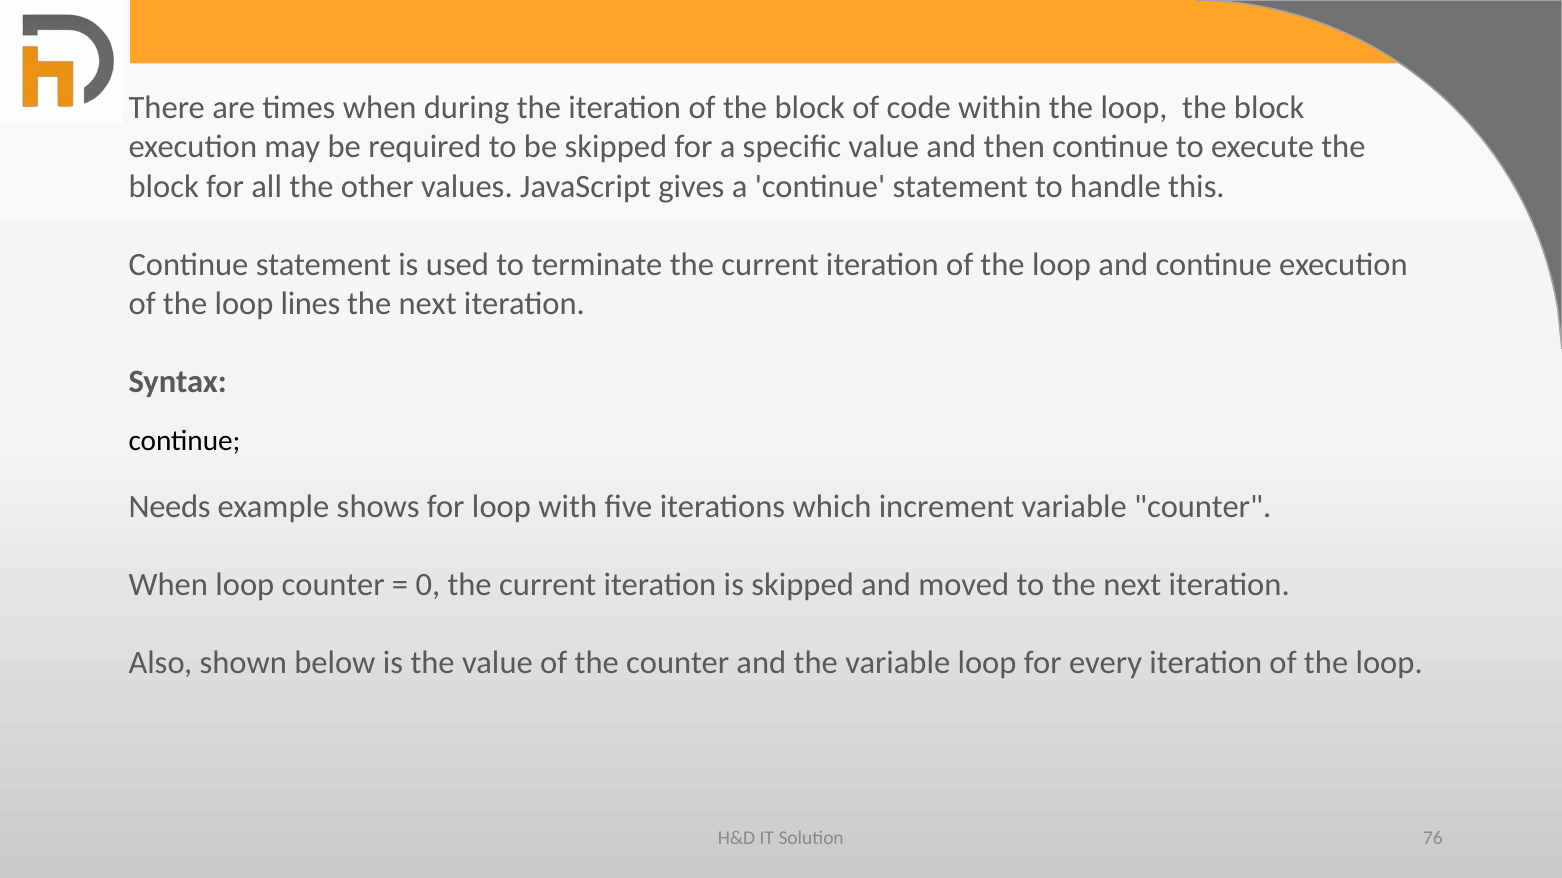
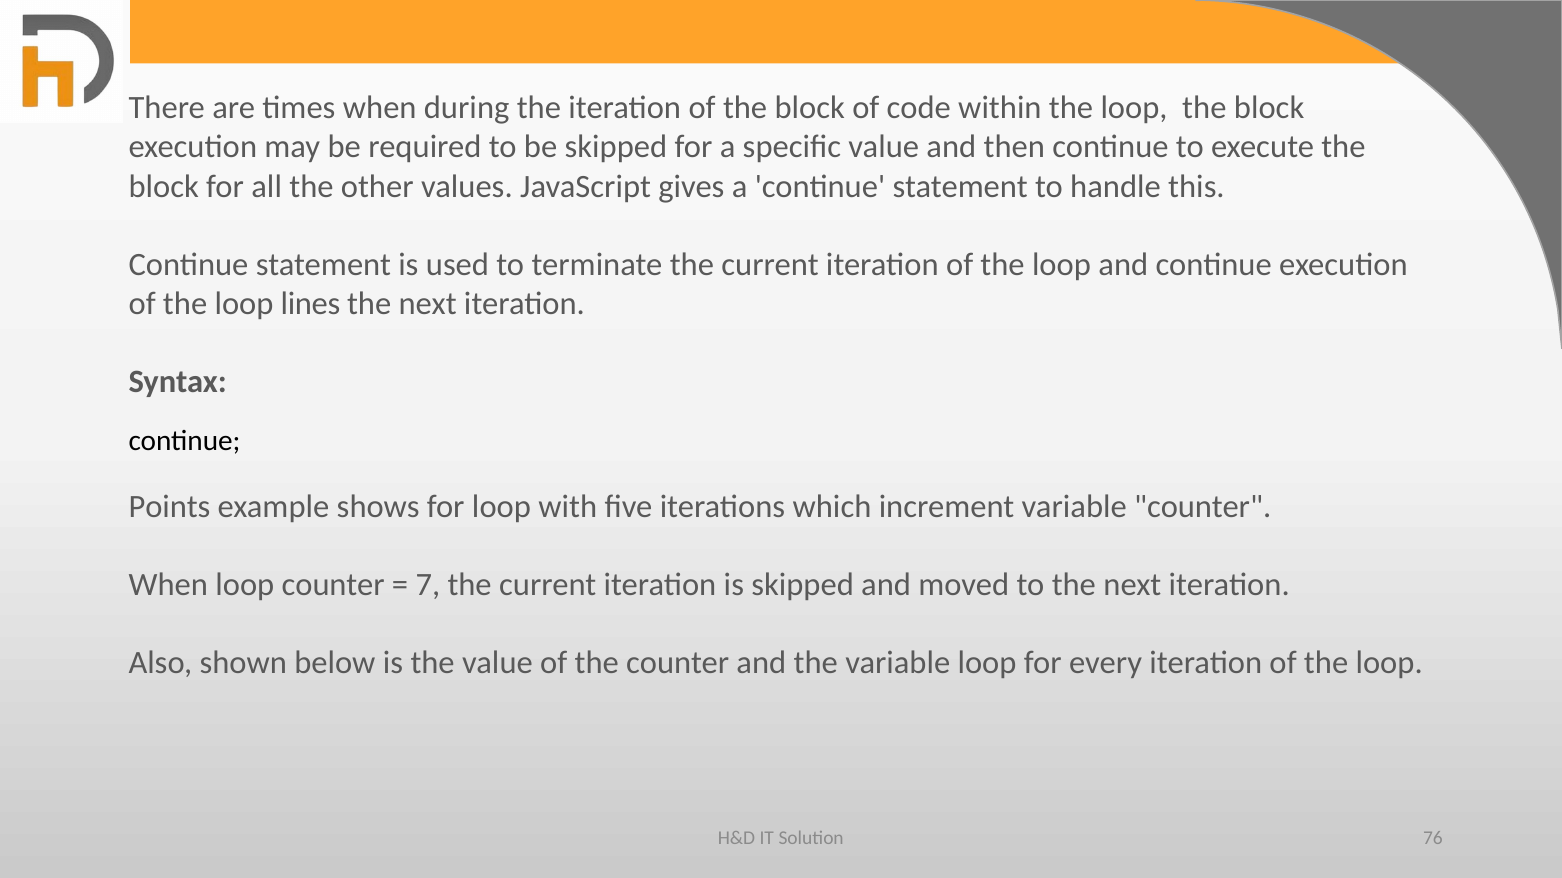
Needs: Needs -> Points (169, 507)
0: 0 -> 7 (428, 585)
